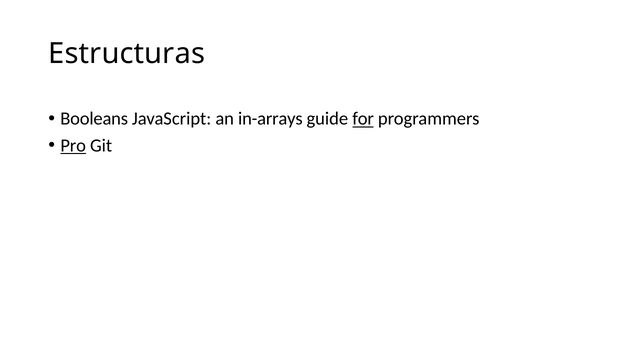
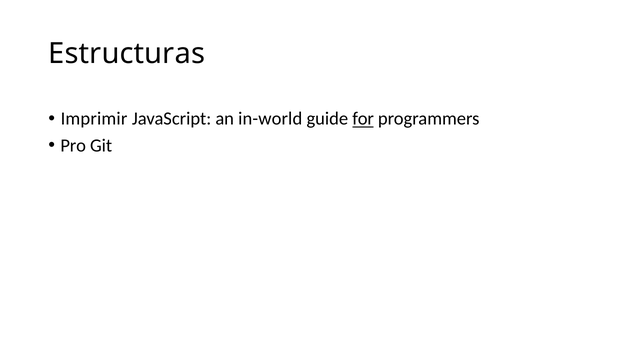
Booleans: Booleans -> Imprimir (94, 119)
in-arrays: in-arrays -> in-world (270, 119)
Pro underline: present -> none (73, 145)
